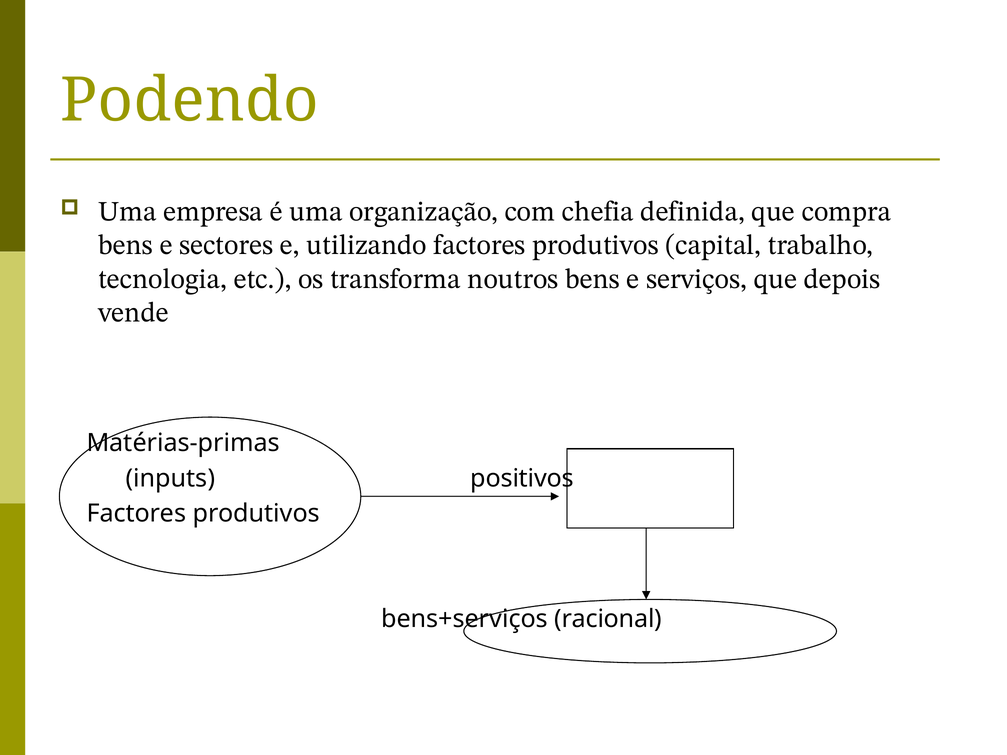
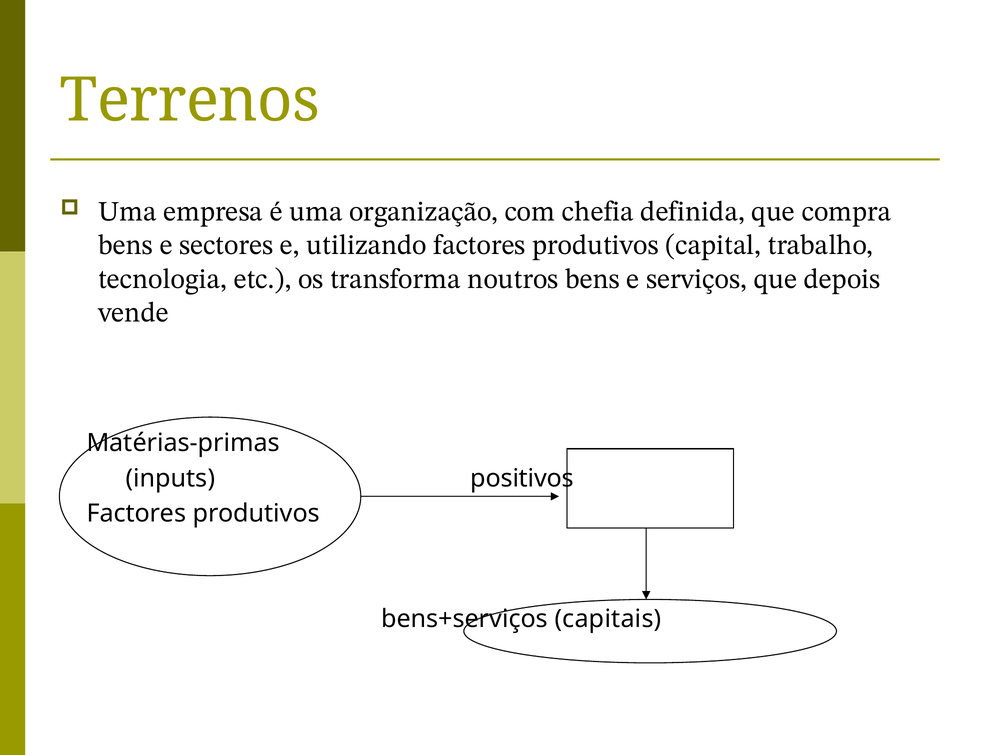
Podendo: Podendo -> Terrenos (190, 101)
racional: racional -> capitais (608, 619)
